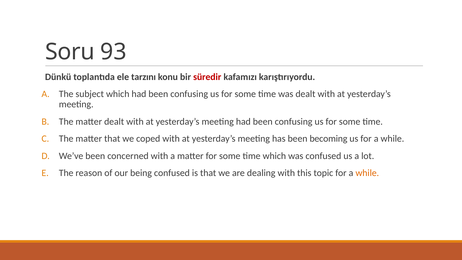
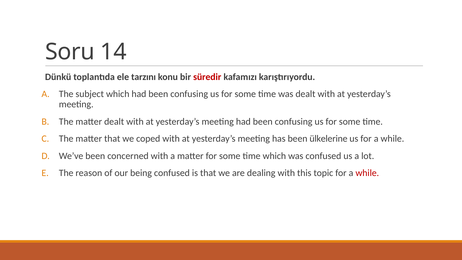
93: 93 -> 14 (113, 52)
becoming: becoming -> ülkelerine (328, 139)
while colour: orange -> red (367, 173)
